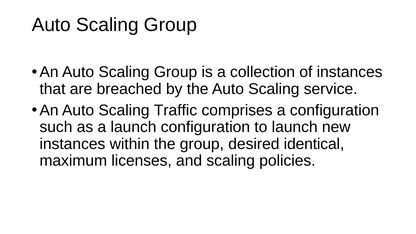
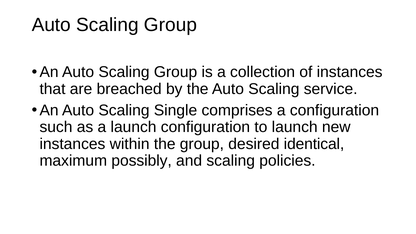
Traffic: Traffic -> Single (176, 110)
licenses: licenses -> possibly (142, 161)
